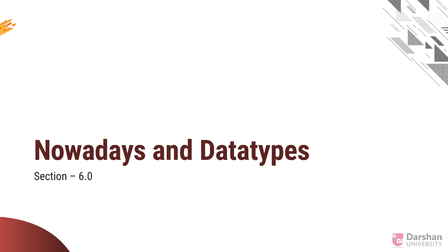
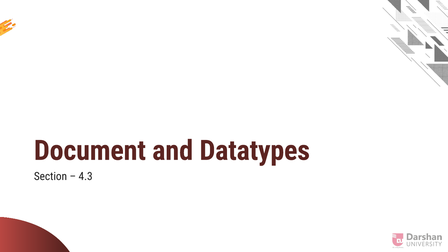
Nowadays: Nowadays -> Document (90, 151)
6.0: 6.0 -> 4.3 (86, 176)
